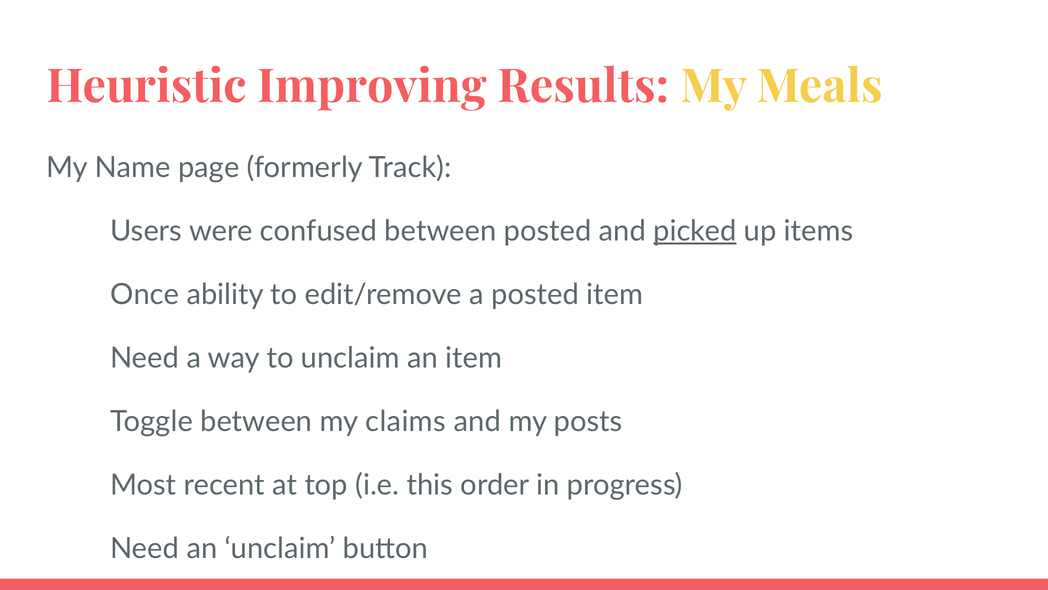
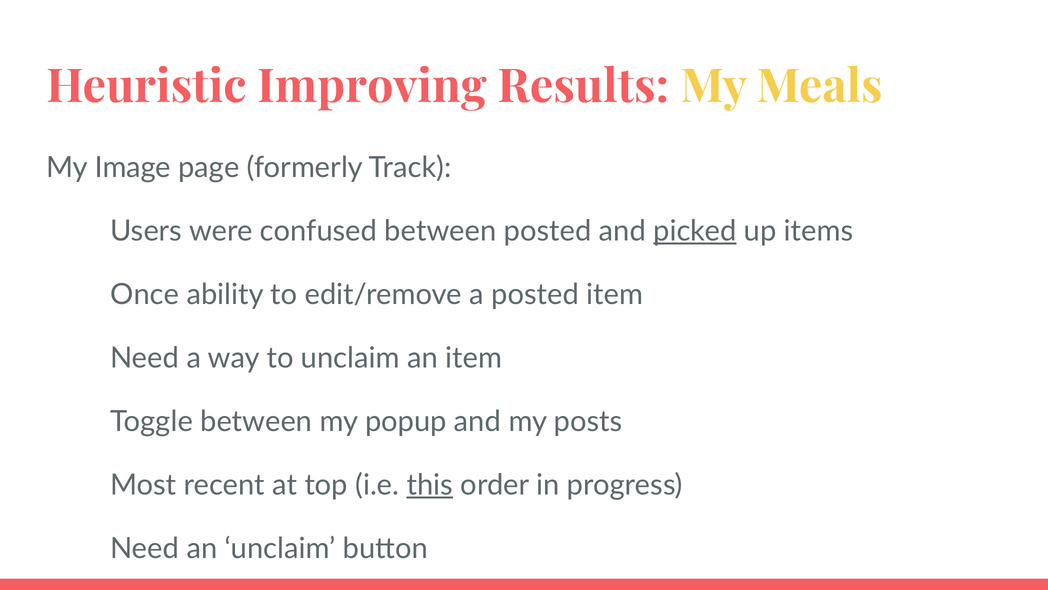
Name: Name -> Image (133, 167)
claims: claims -> popup (406, 421)
this underline: none -> present (430, 485)
